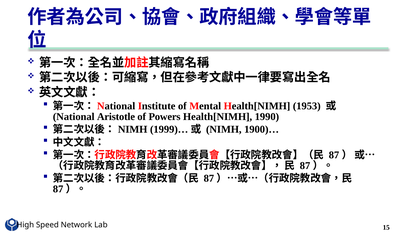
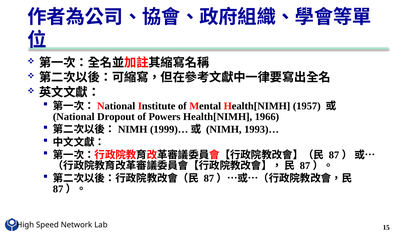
1953: 1953 -> 1957 (307, 106)
Aristotle: Aristotle -> Dropout (116, 117)
1990: 1990 -> 1966 (267, 117)
1900)…: 1900)… -> 1993)… (262, 129)
